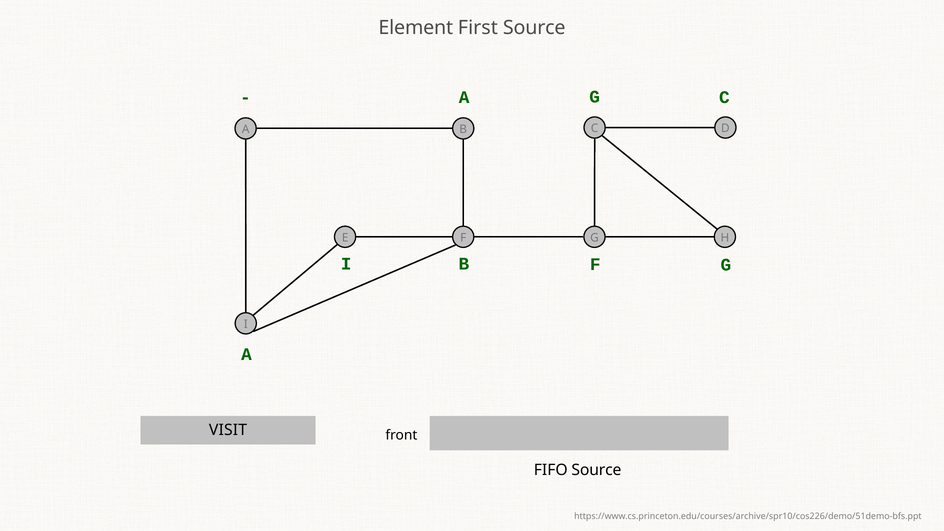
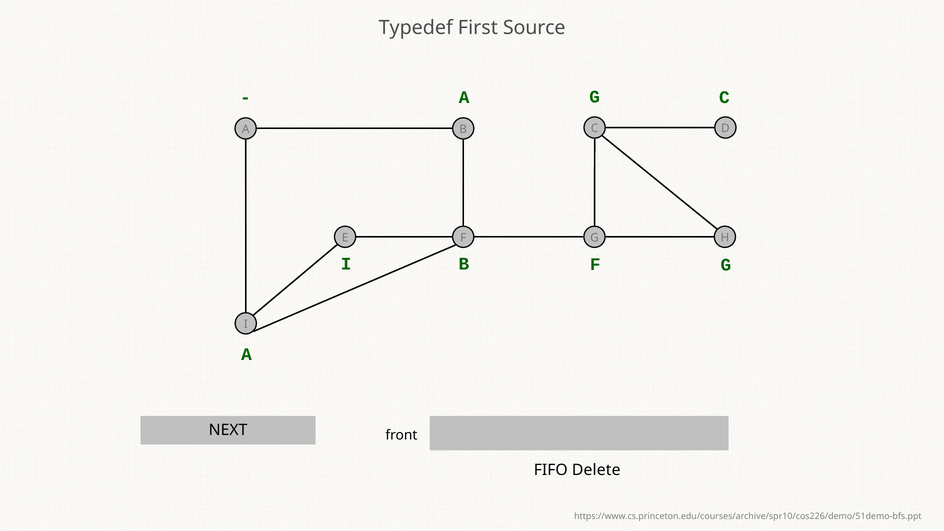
Element: Element -> Typedef (416, 28)
VISIT: VISIT -> NEXT (228, 430)
FIFO Source: Source -> Delete (596, 470)
